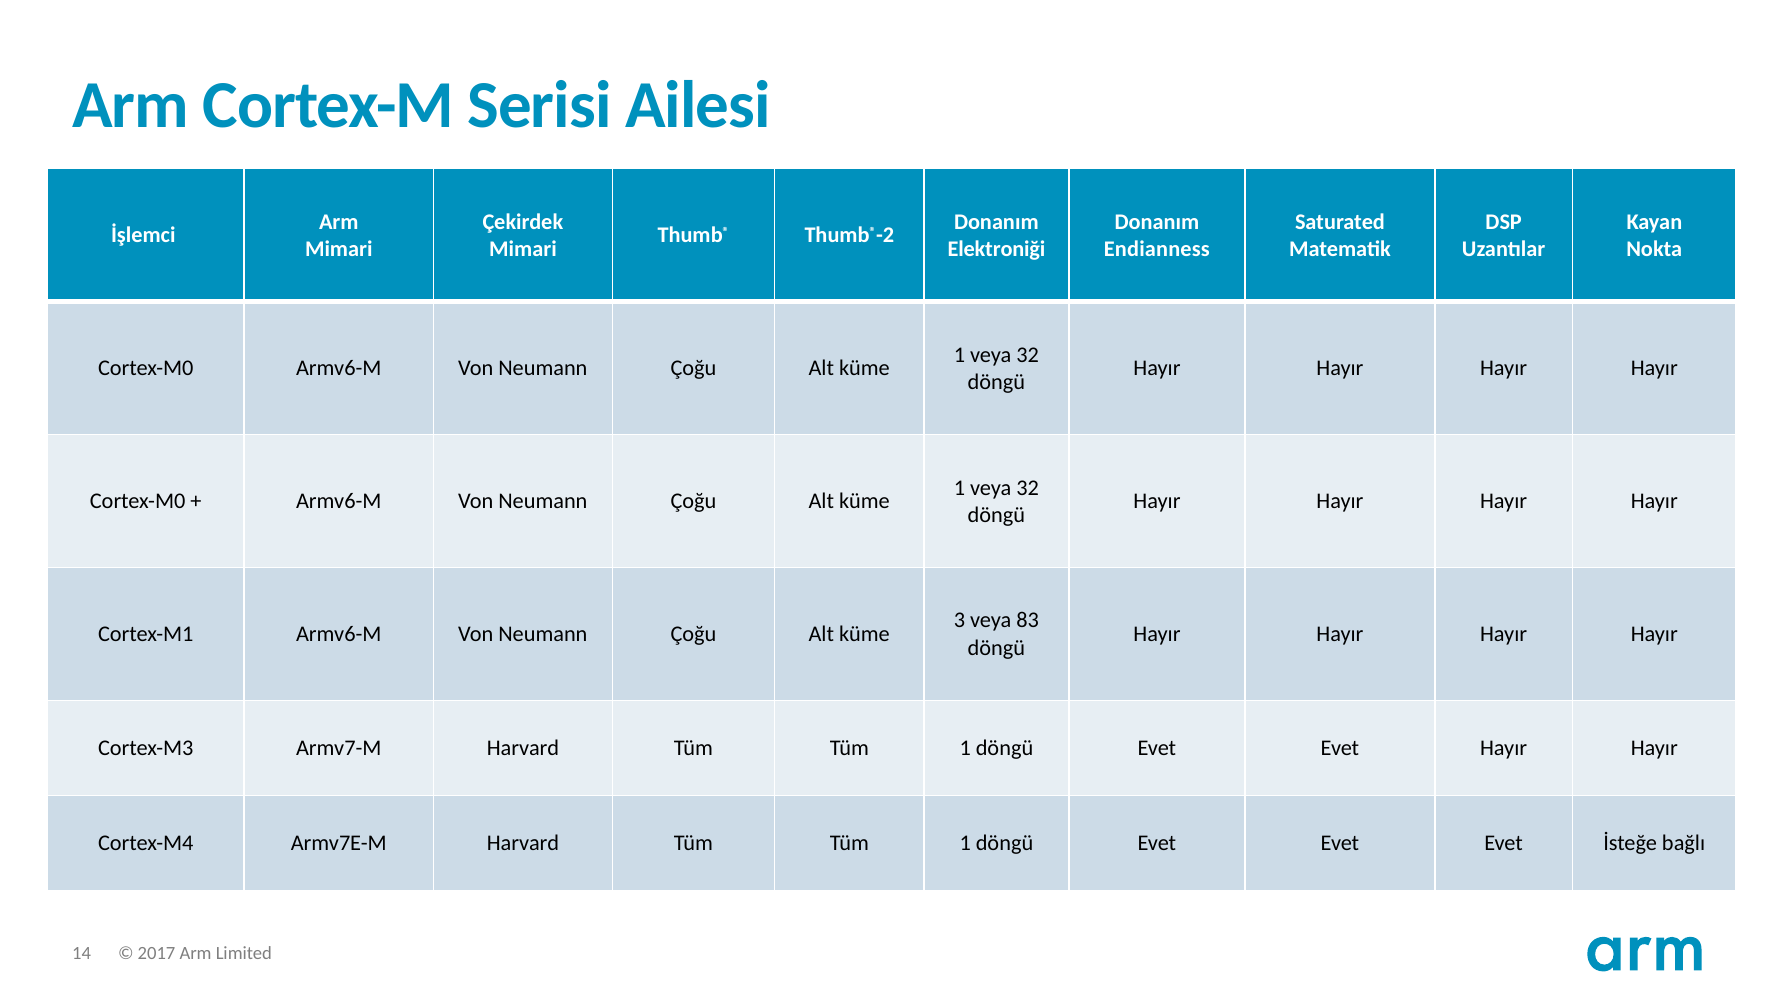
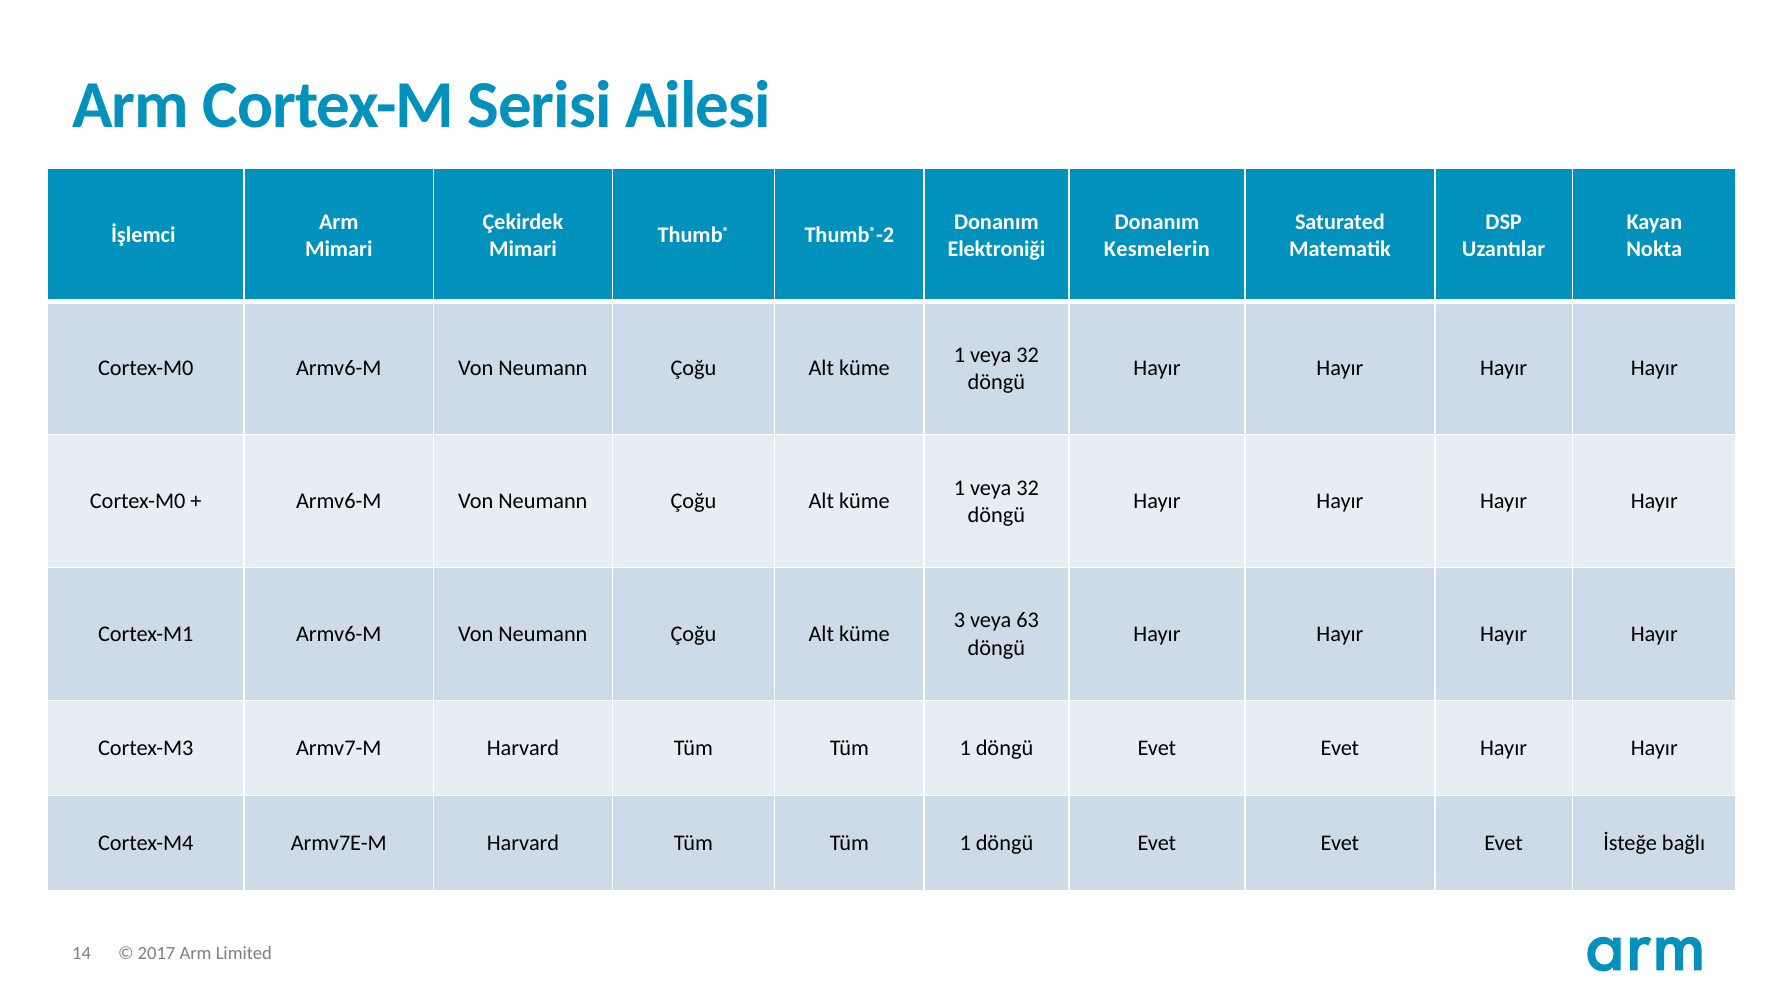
Endianness: Endianness -> Kesmelerin (1157, 249)
83: 83 -> 63 (1028, 620)
